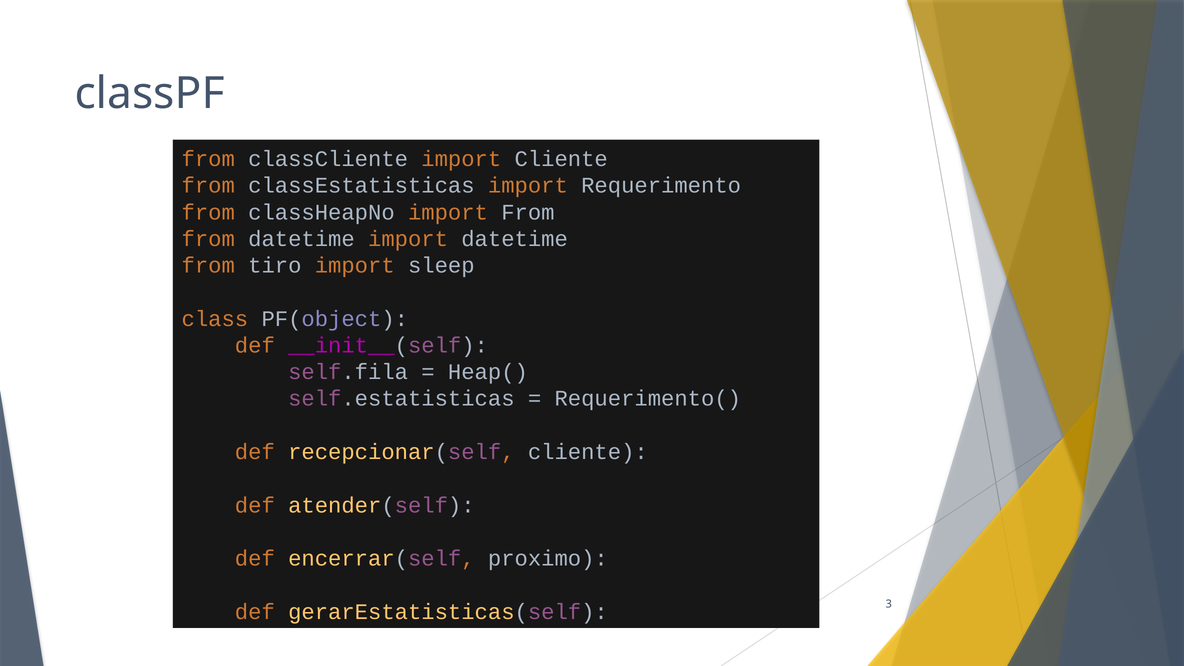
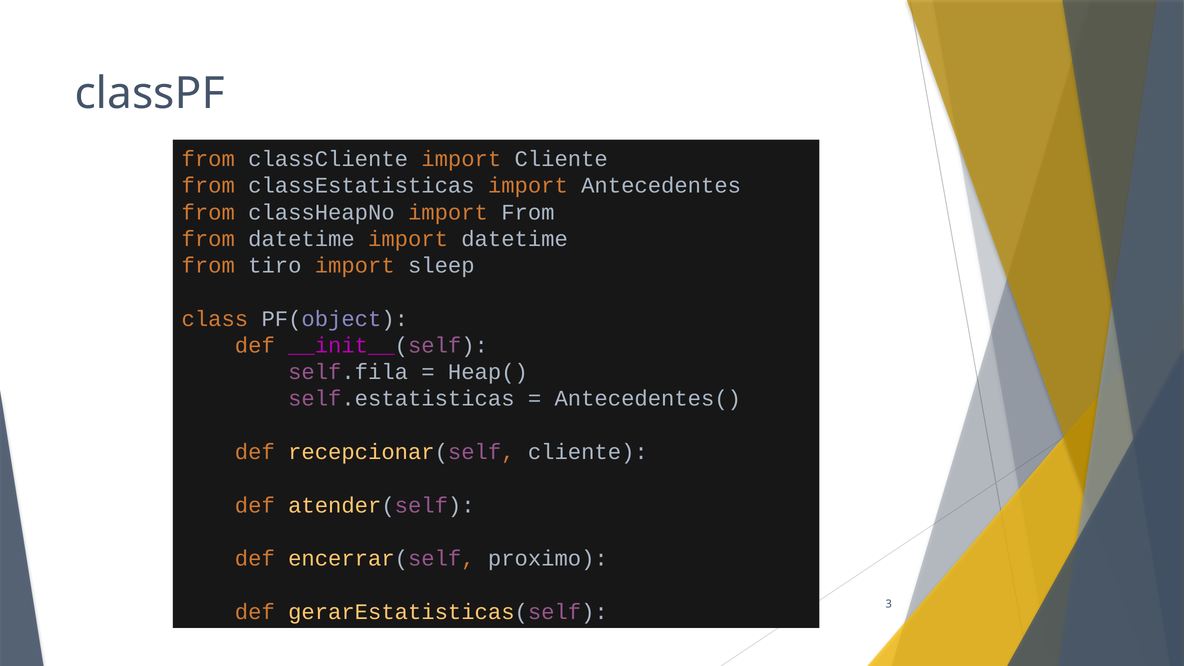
Requerimento: Requerimento -> Antecedentes (661, 186)
Requerimento(: Requerimento( -> Antecedentes( (648, 399)
